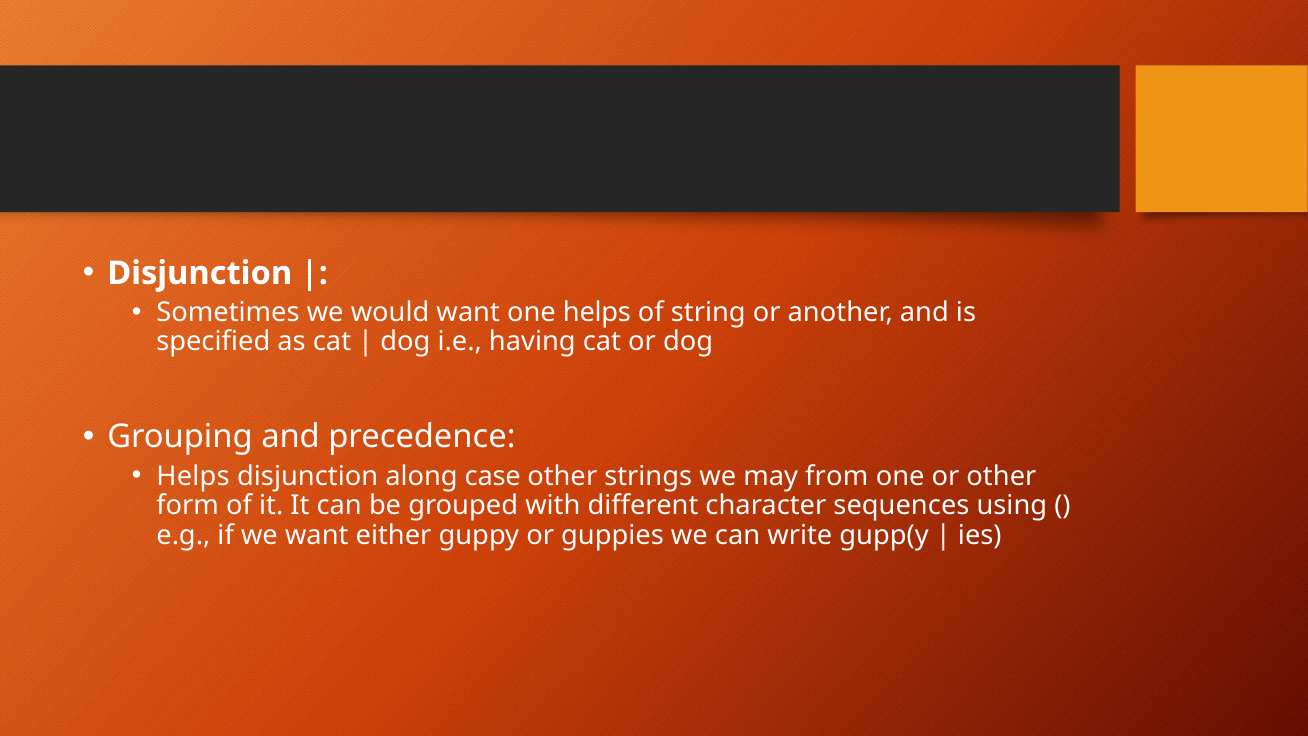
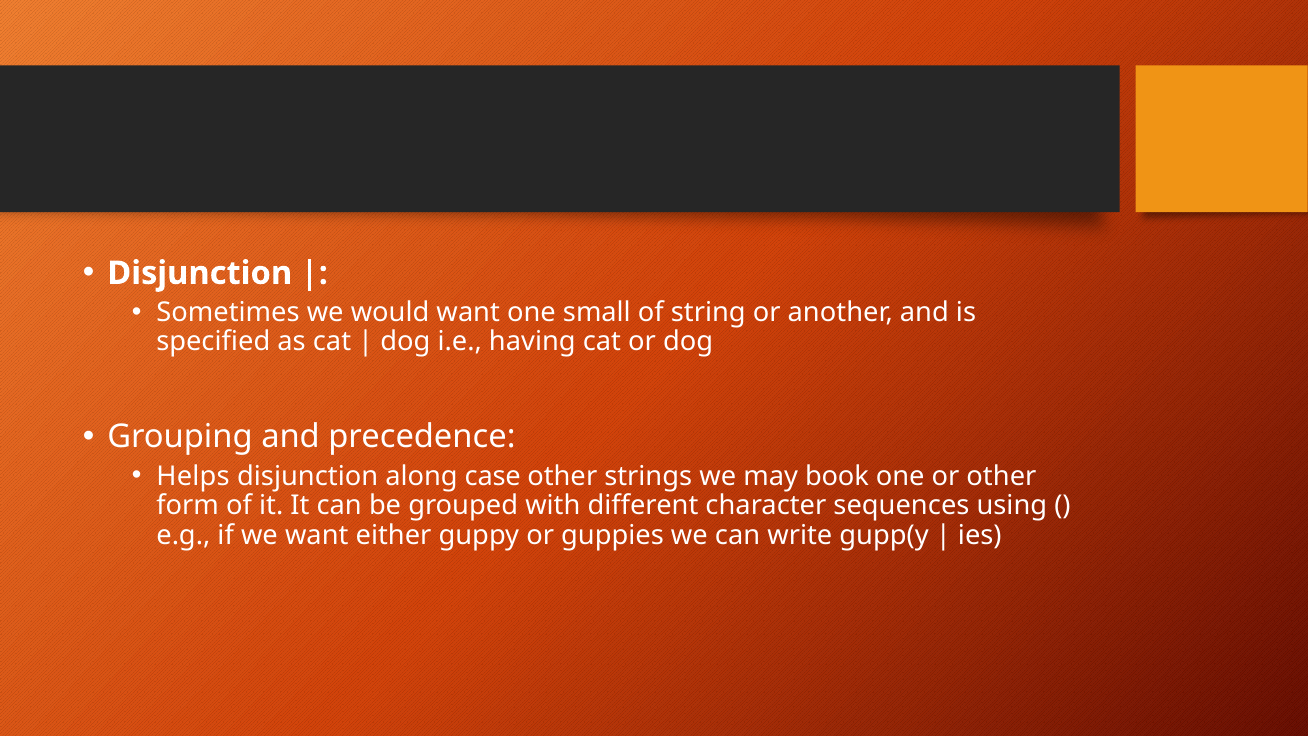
one helps: helps -> small (597, 312)
from: from -> book (837, 476)
